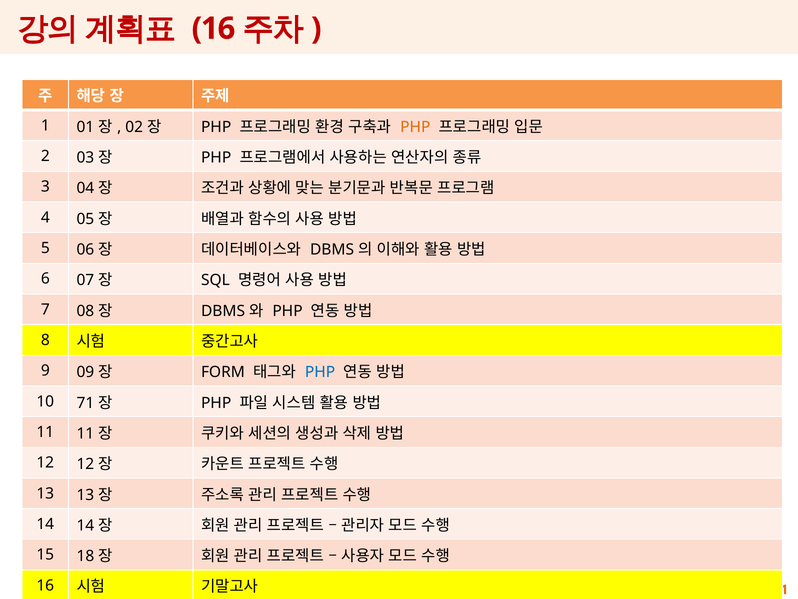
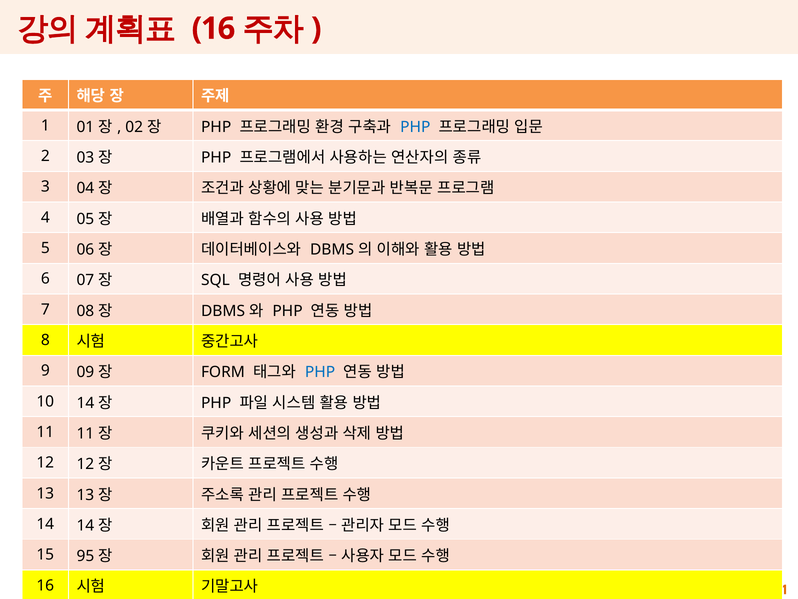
PHP colour: orange -> blue (415, 127)
10 71: 71 -> 14 (85, 403)
18: 18 -> 95 (85, 556)
